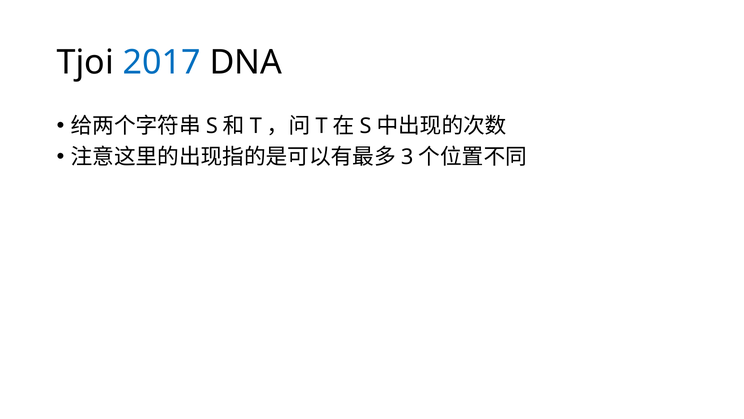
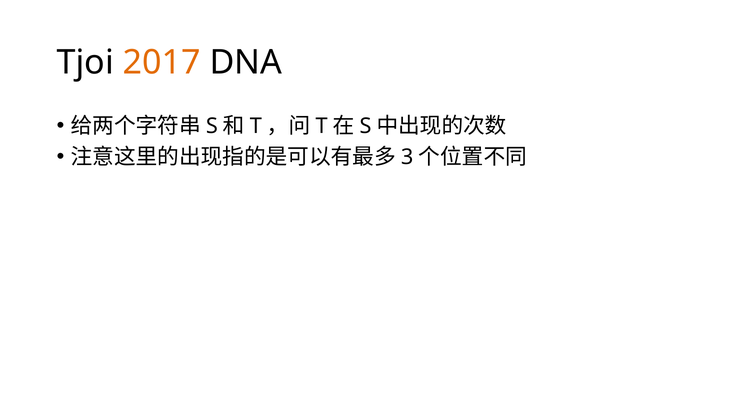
2017 colour: blue -> orange (162, 62)
